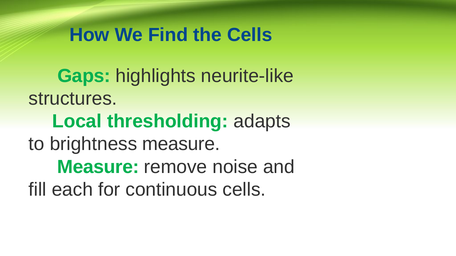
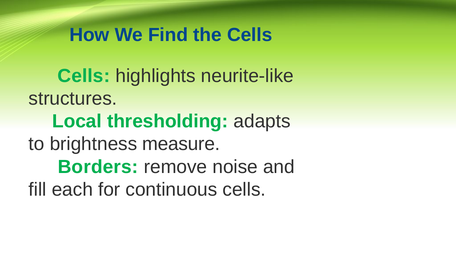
Gaps: Gaps -> Cells (84, 76)
Measure: Measure -> Borders (98, 167)
